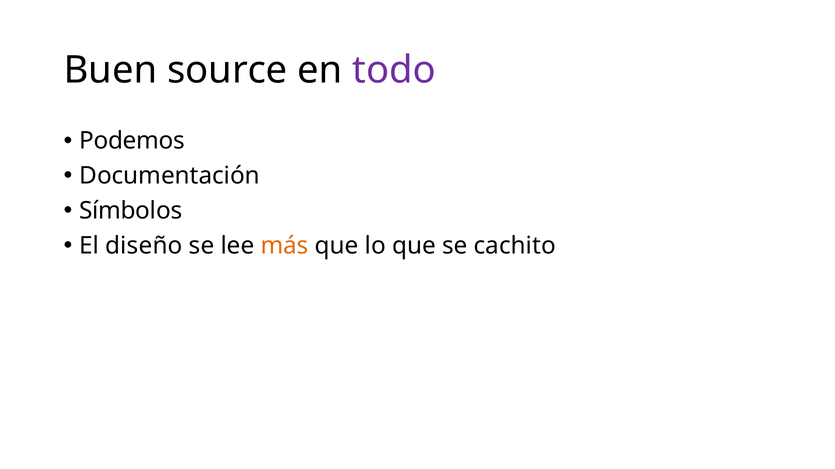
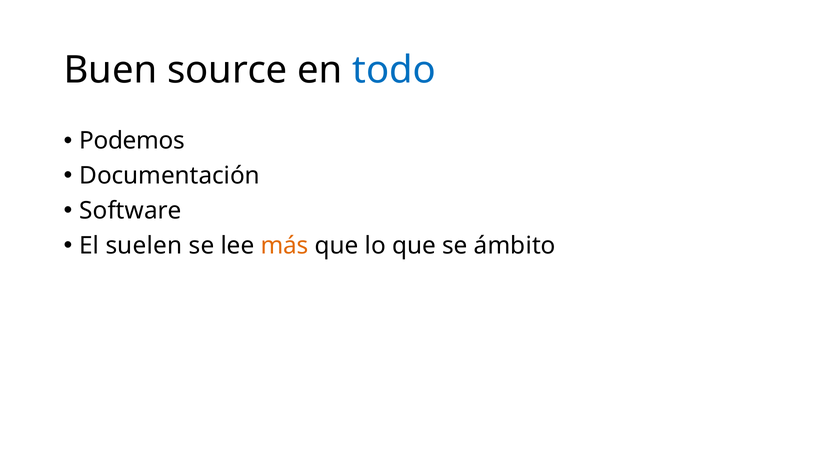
todo colour: purple -> blue (394, 70)
Símbolos: Símbolos -> Software (130, 211)
diseño: diseño -> suelen (144, 246)
cachito: cachito -> ámbito (515, 246)
